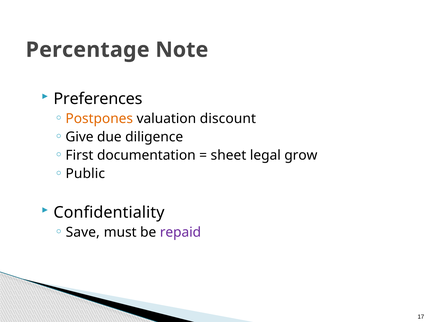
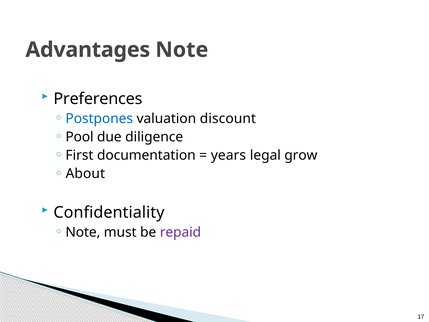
Percentage: Percentage -> Advantages (88, 50)
Postpones colour: orange -> blue (99, 118)
Give: Give -> Pool (80, 137)
sheet: sheet -> years (228, 155)
Public: Public -> About (85, 174)
Save: Save -> Note (83, 232)
